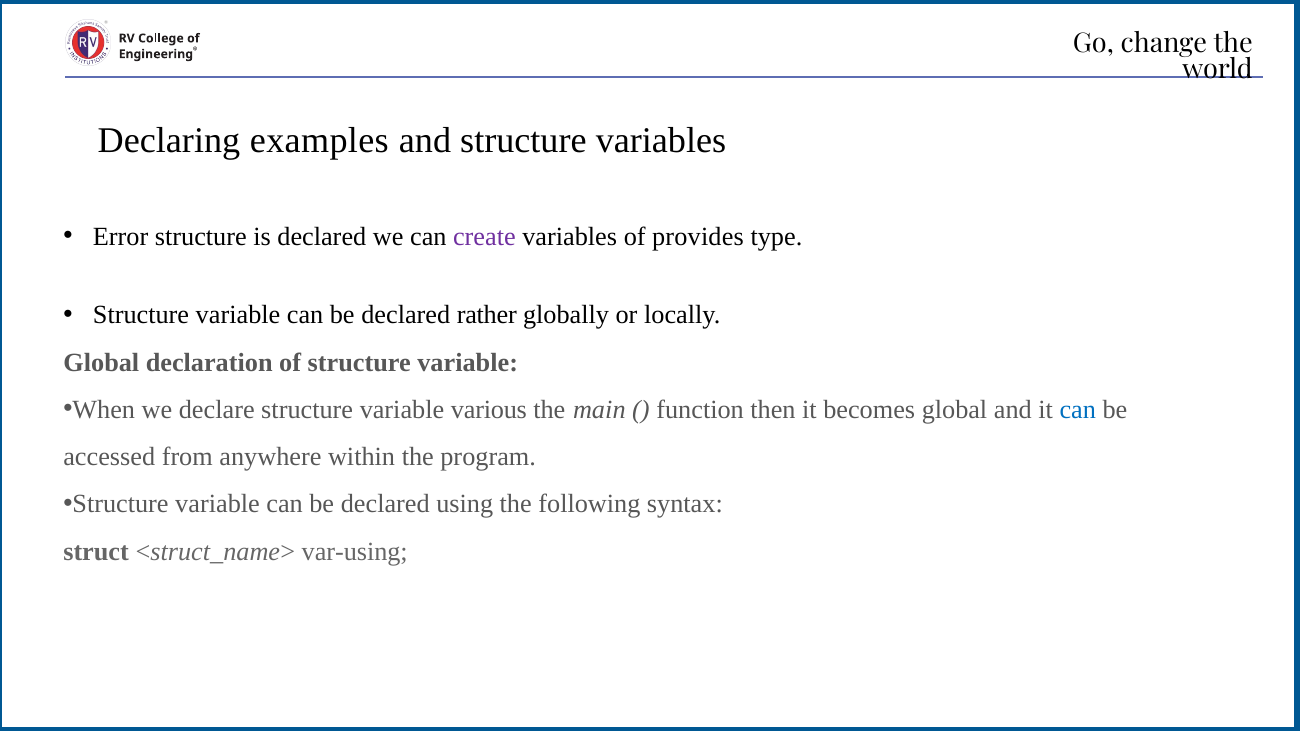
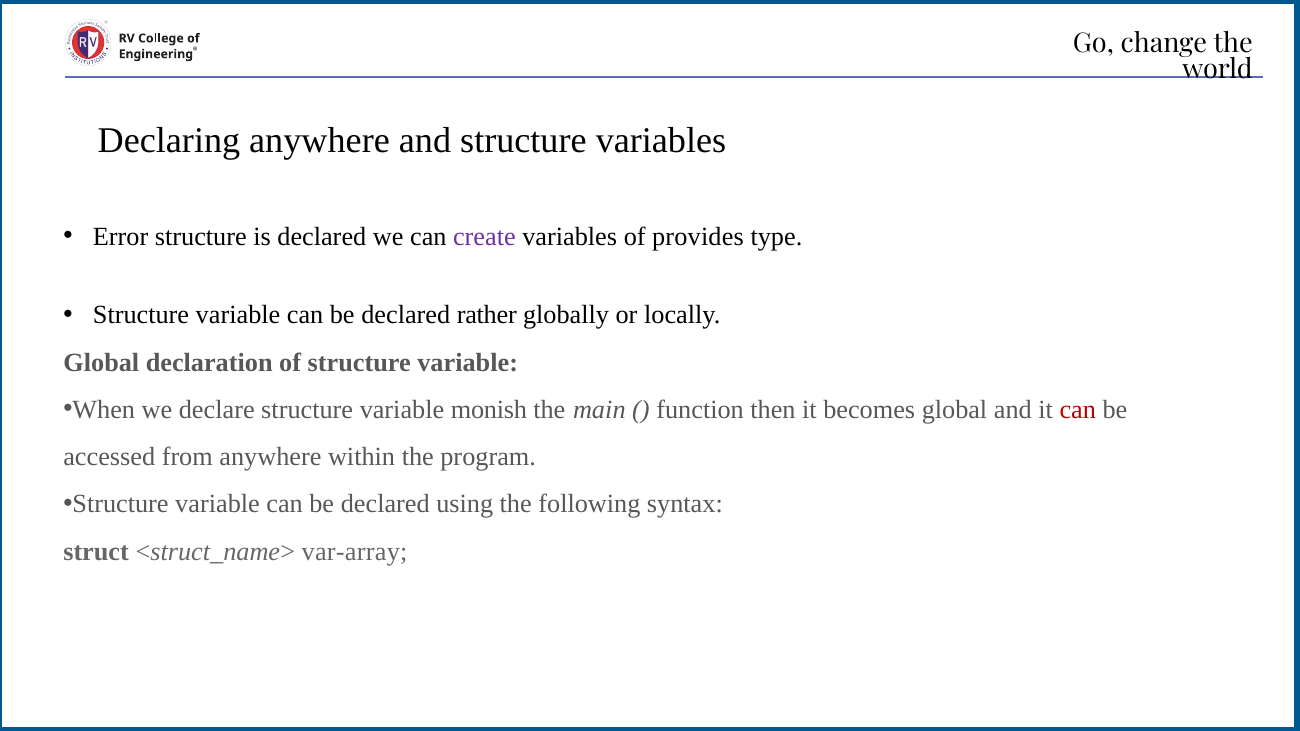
Declaring examples: examples -> anywhere (320, 140)
various: various -> monish (489, 410)
can colour: blue -> red (1078, 410)
var-using: var-using -> var-array (355, 552)
